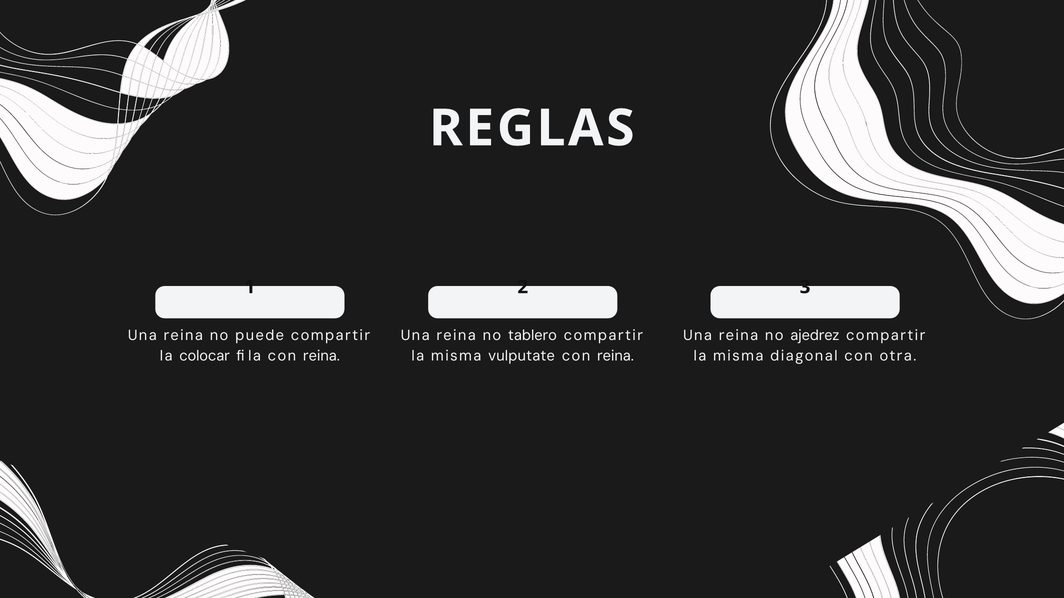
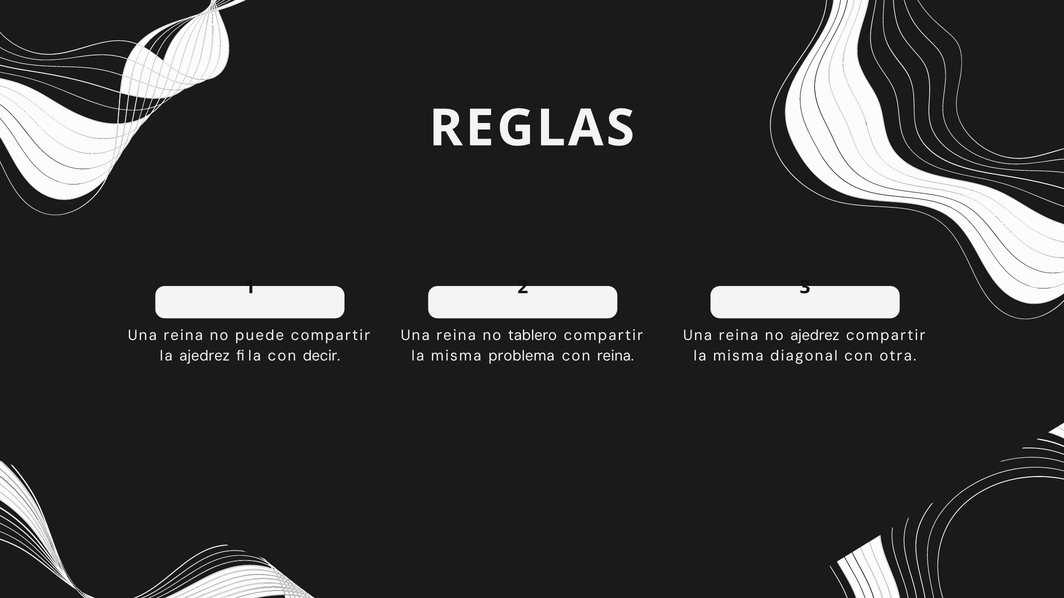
la colocar: colocar -> ajedrez (204, 356)
fila con reina: reina -> decir (321, 356)
vulputate: vulputate -> problema (522, 356)
